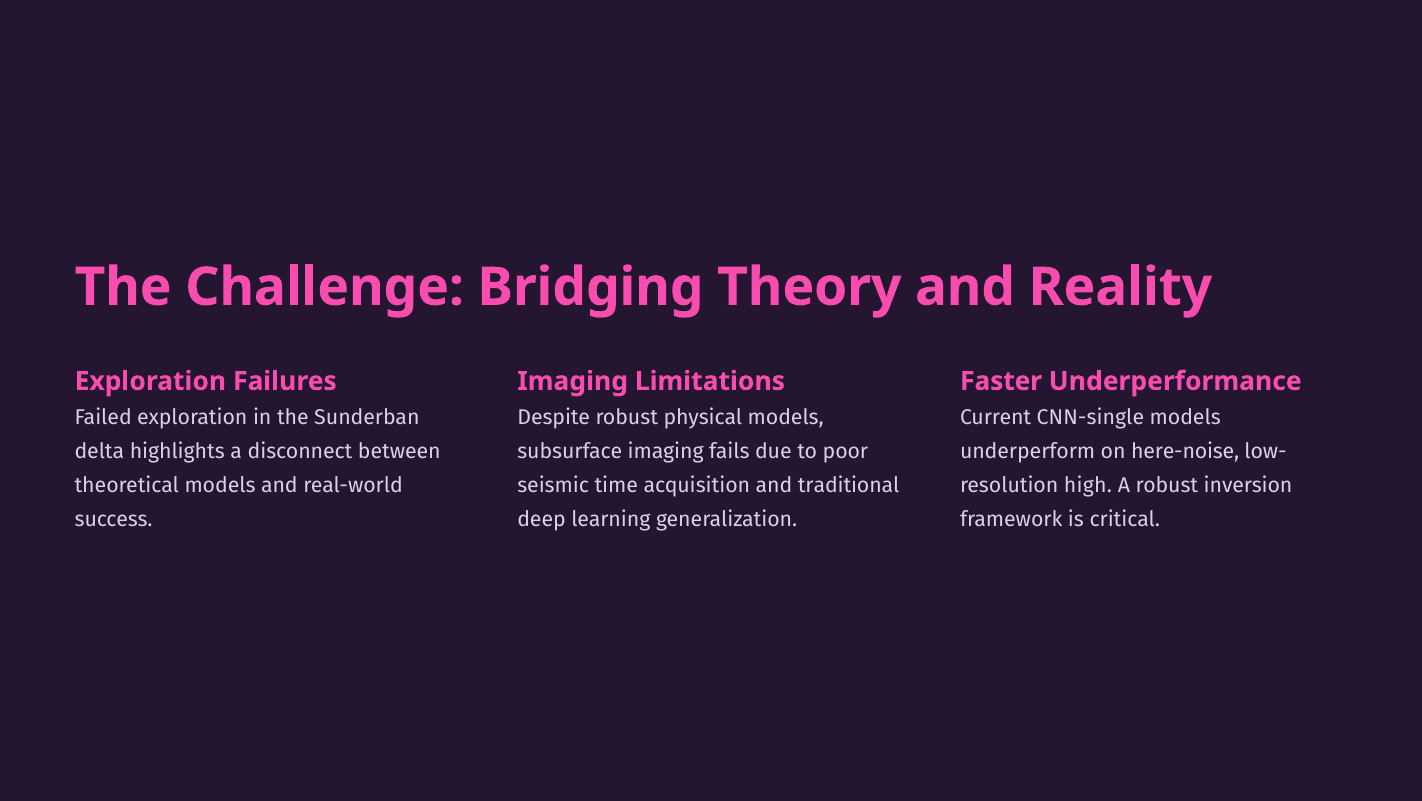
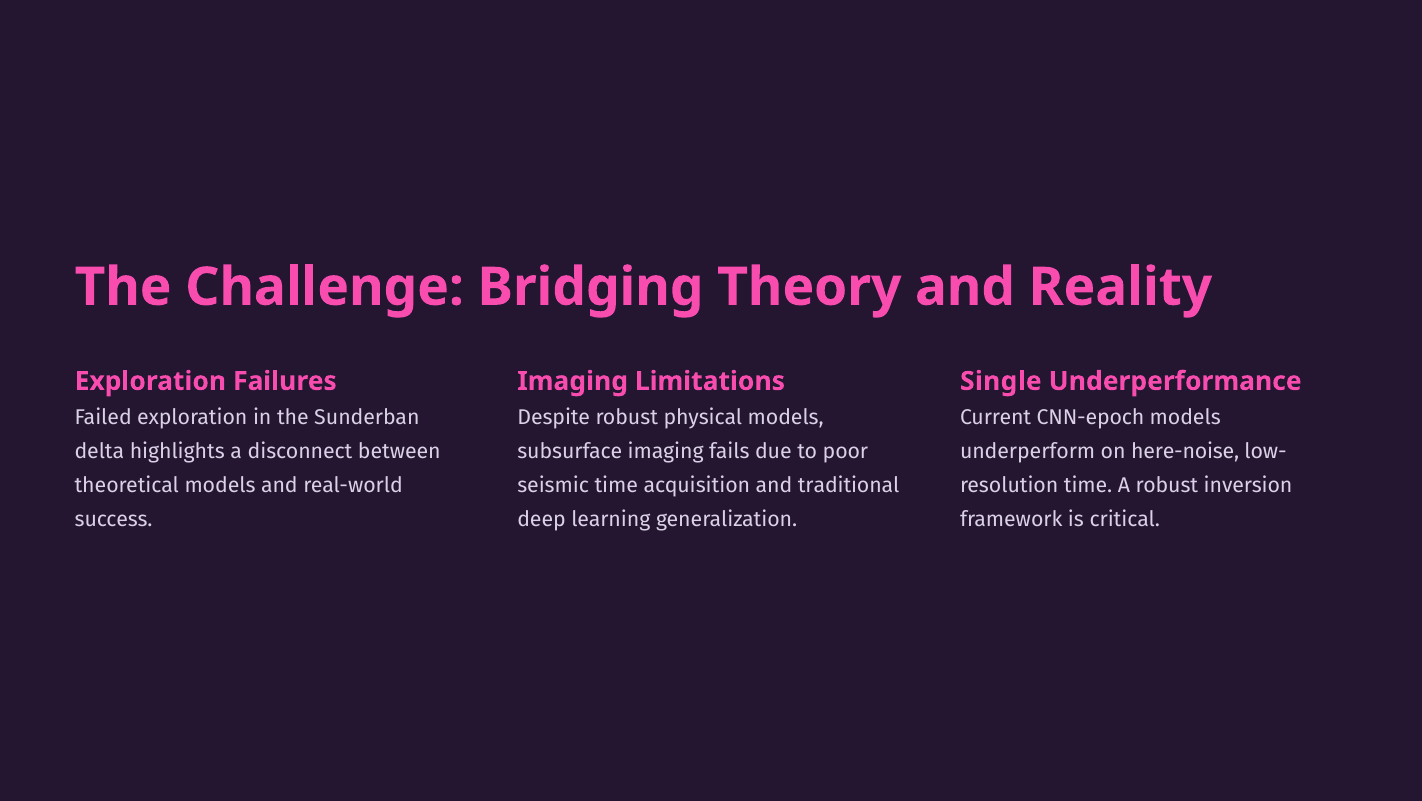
Faster: Faster -> Single (1001, 381)
CNN-single: CNN-single -> CNN-epoch (1091, 418)
resolution high: high -> time (1088, 485)
